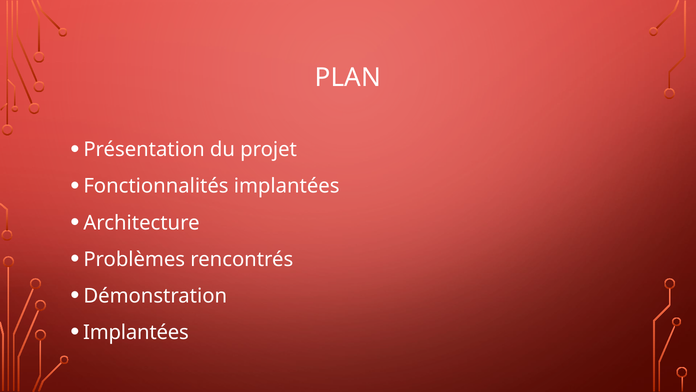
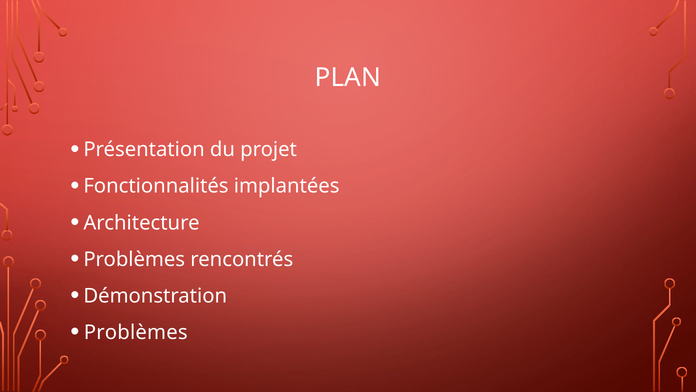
Implantées: Implantées -> Problèmes (136, 332)
